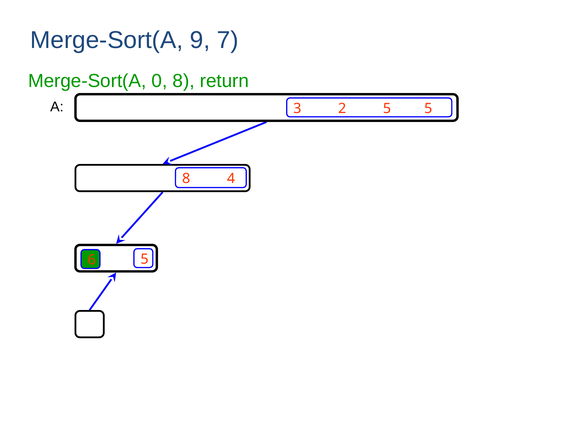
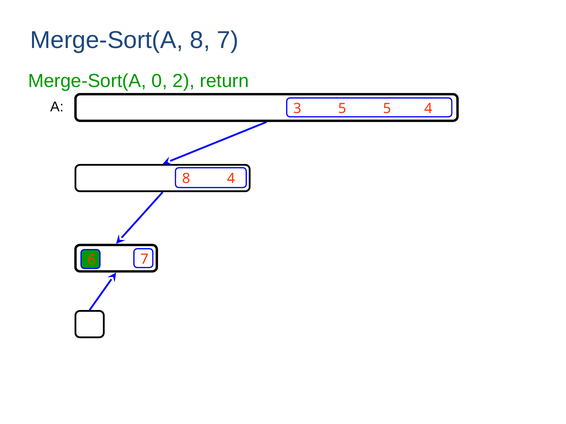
Merge-Sort(A 9: 9 -> 8 (200, 40)
0 8: 8 -> 2 (184, 81)
3 2: 2 -> 5 (342, 108)
5 5: 5 -> 4 (428, 108)
6 5: 5 -> 7 (145, 259)
